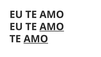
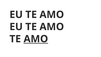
AMO underline: present -> none (52, 27)
